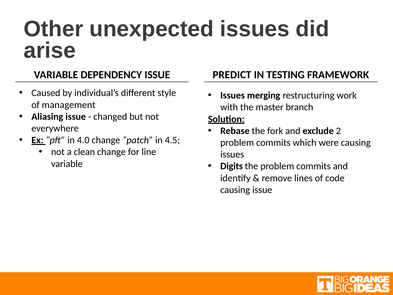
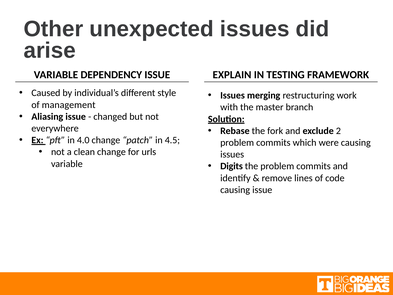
PREDICT: PREDICT -> EXPLAIN (232, 75)
line: line -> urls (149, 152)
